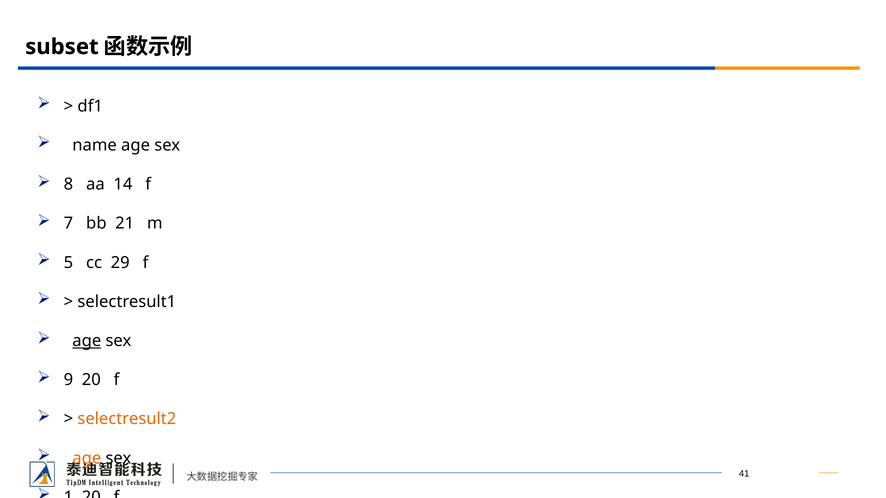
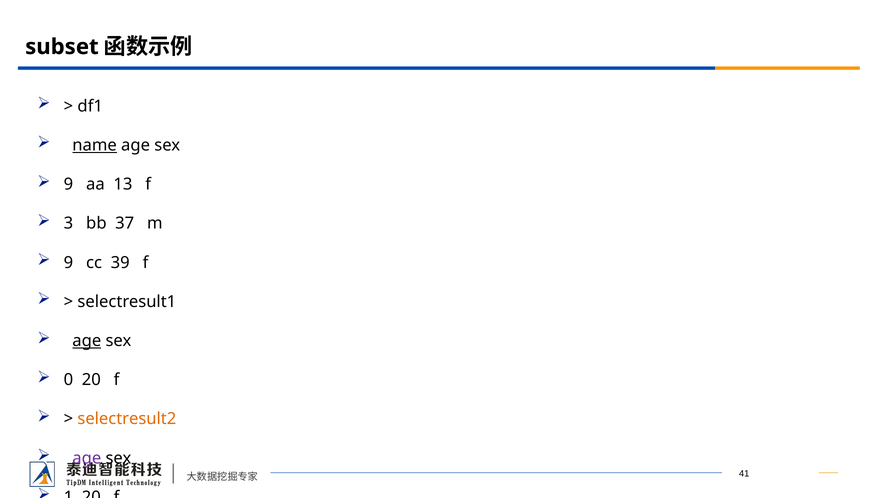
name underline: none -> present (95, 145)
8: 8 -> 9 (68, 184)
14: 14 -> 13 (123, 184)
7: 7 -> 3 (68, 224)
21: 21 -> 37 (125, 224)
5: 5 -> 9 (68, 263)
29: 29 -> 39 (120, 263)
9: 9 -> 0 (68, 380)
age colour: orange -> purple (87, 458)
